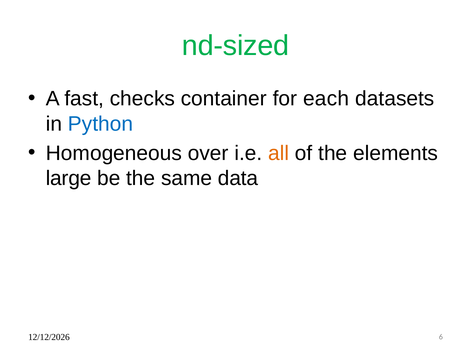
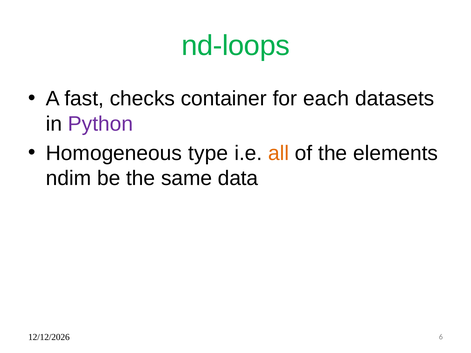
nd-sized: nd-sized -> nd-loops (236, 46)
Python colour: blue -> purple (100, 124)
over: over -> type (208, 153)
large: large -> ndim (69, 178)
